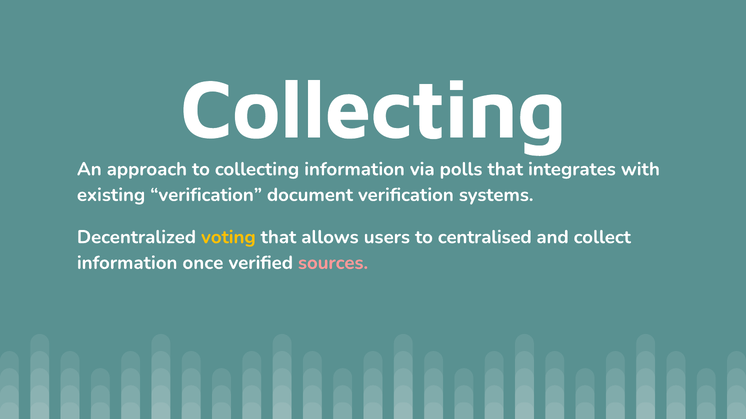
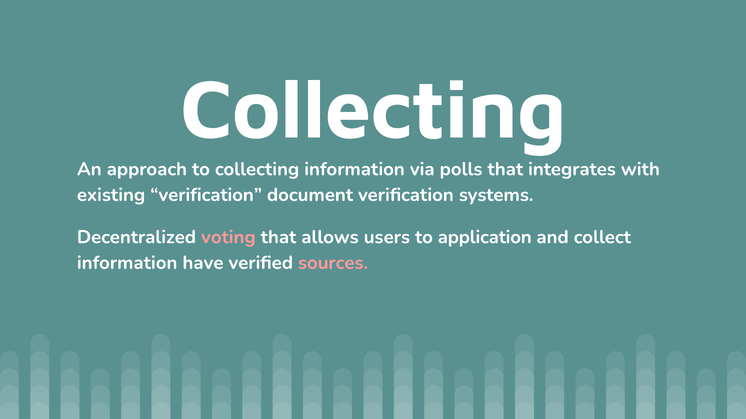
voting colour: yellow -> pink (228, 237)
centralised: centralised -> application (485, 237)
once: once -> have (203, 263)
